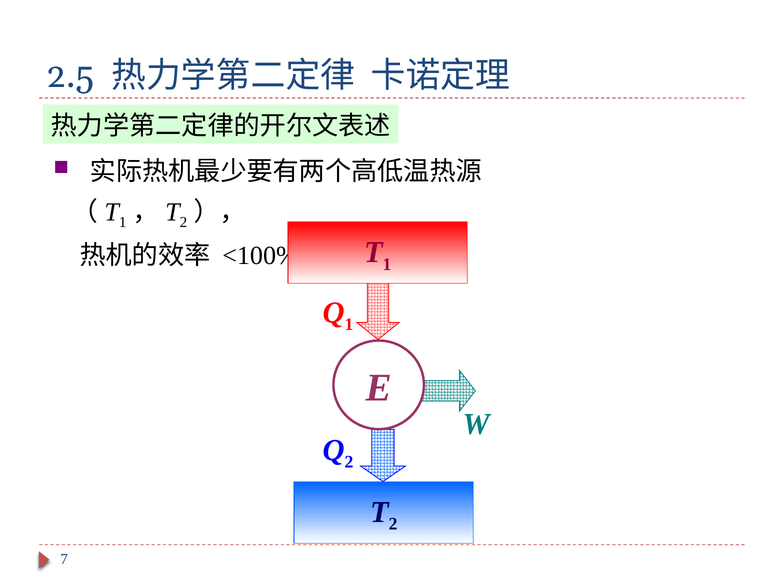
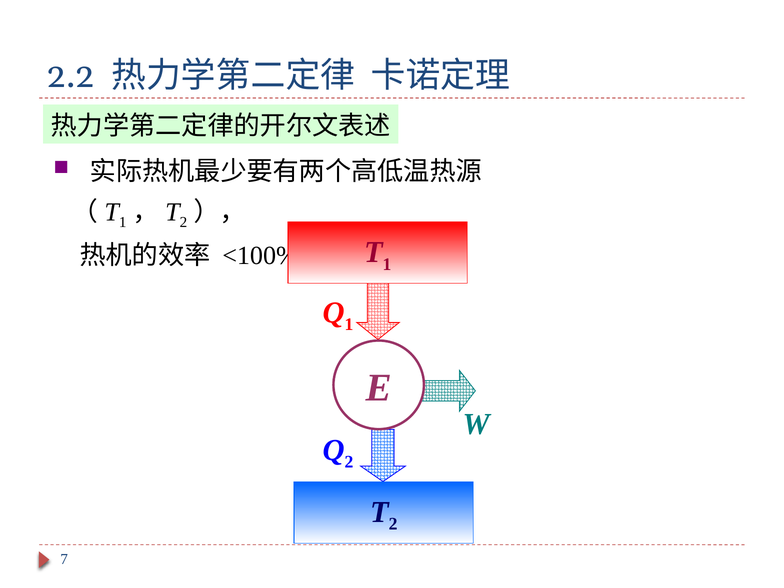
2.5: 2.5 -> 2.2 (71, 76)
